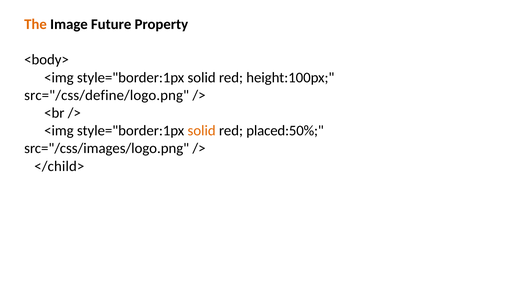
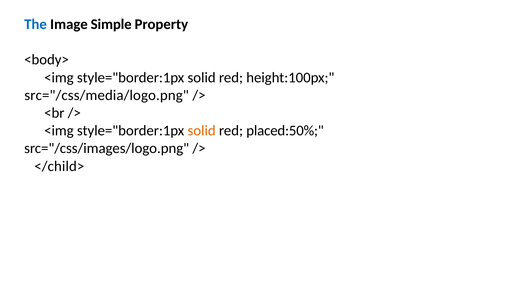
The colour: orange -> blue (36, 24)
Future: Future -> Simple (111, 24)
src="/css/define/logo.png: src="/css/define/logo.png -> src="/css/media/logo.png (107, 95)
